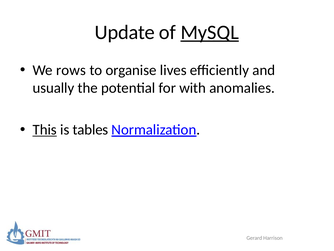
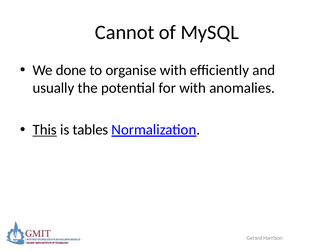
Update: Update -> Cannot (125, 32)
MySQL underline: present -> none (210, 32)
rows: rows -> done (71, 70)
organise lives: lives -> with (173, 70)
